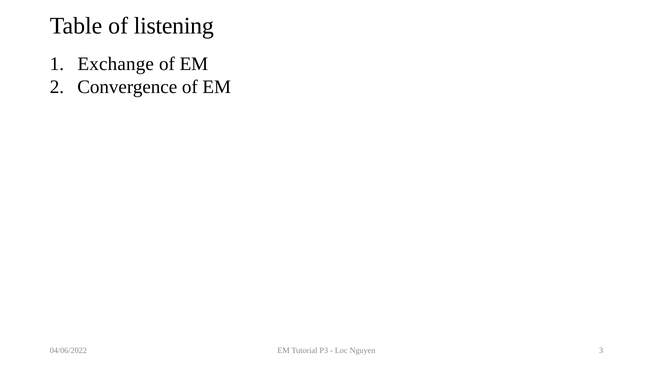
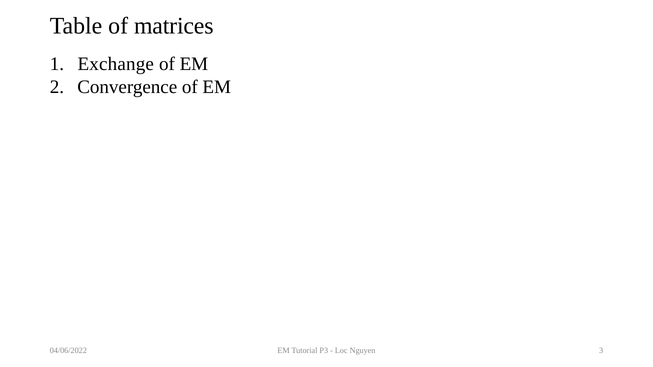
listening: listening -> matrices (174, 26)
